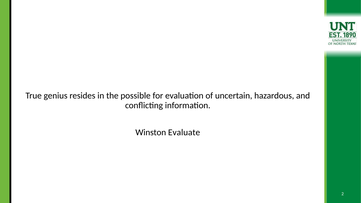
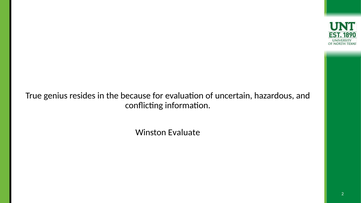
possible: possible -> because (136, 96)
